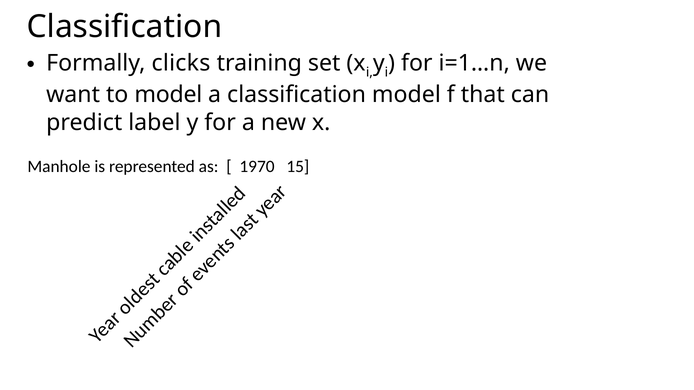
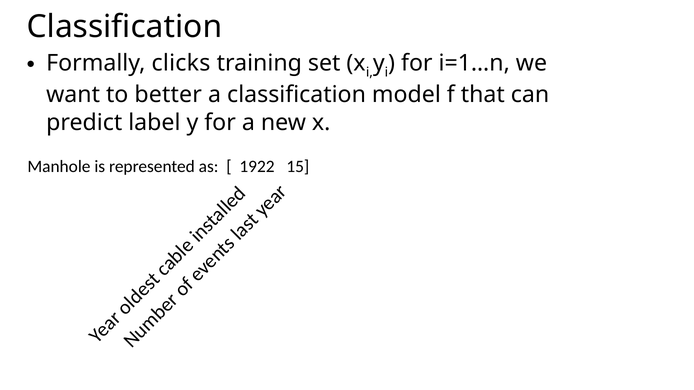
to model: model -> better (168, 95)
1970: 1970 -> 1922 (257, 167)
